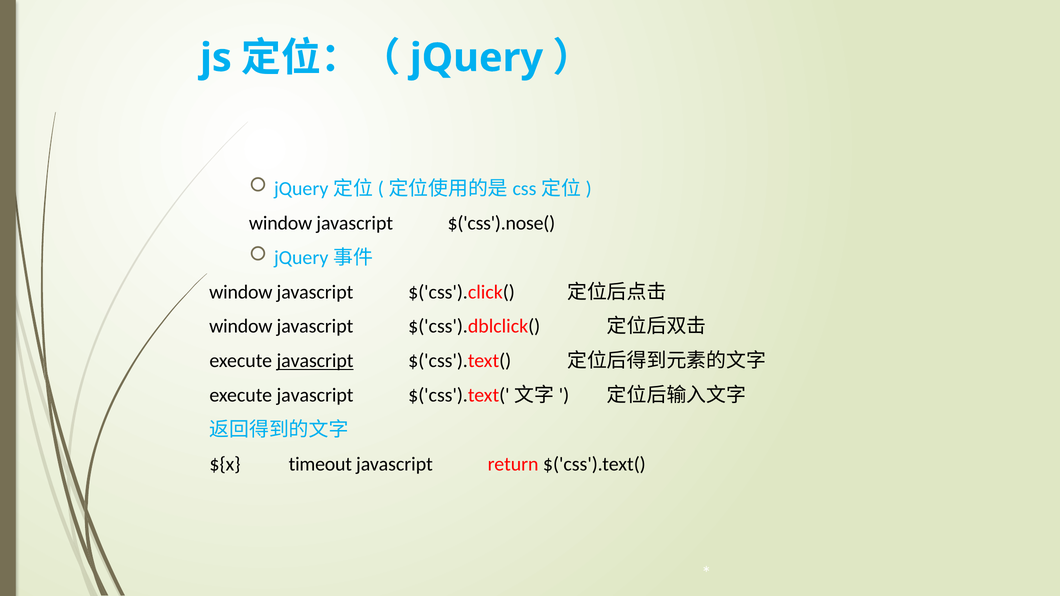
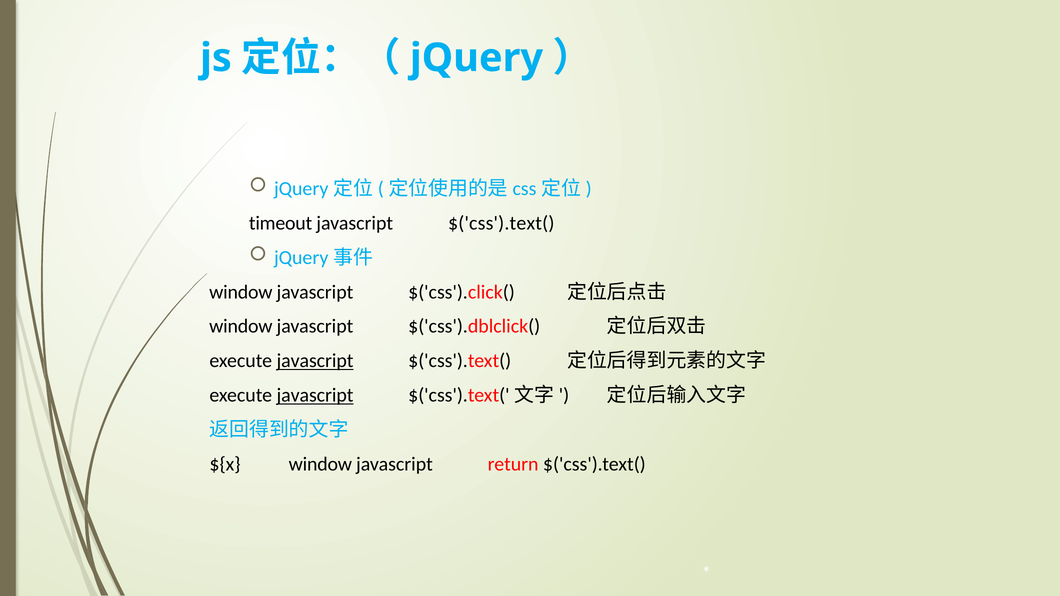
window: window -> timeout (281, 223)
$('css').nose(: $('css').nose( -> $('css').text( (501, 223)
javascript underline: none -> present (315, 395)
${x timeout: timeout -> window (320, 464)
